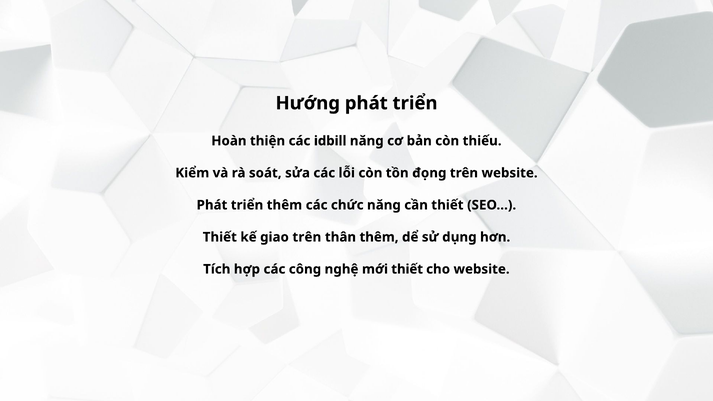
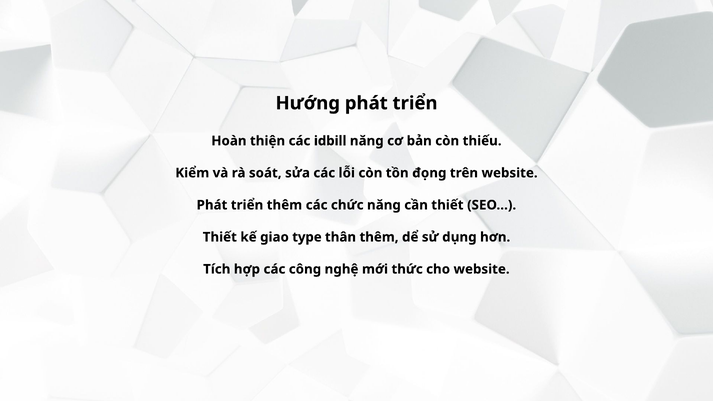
giao trên: trên -> type (307, 237)
mới thiết: thiết -> thức (407, 269)
